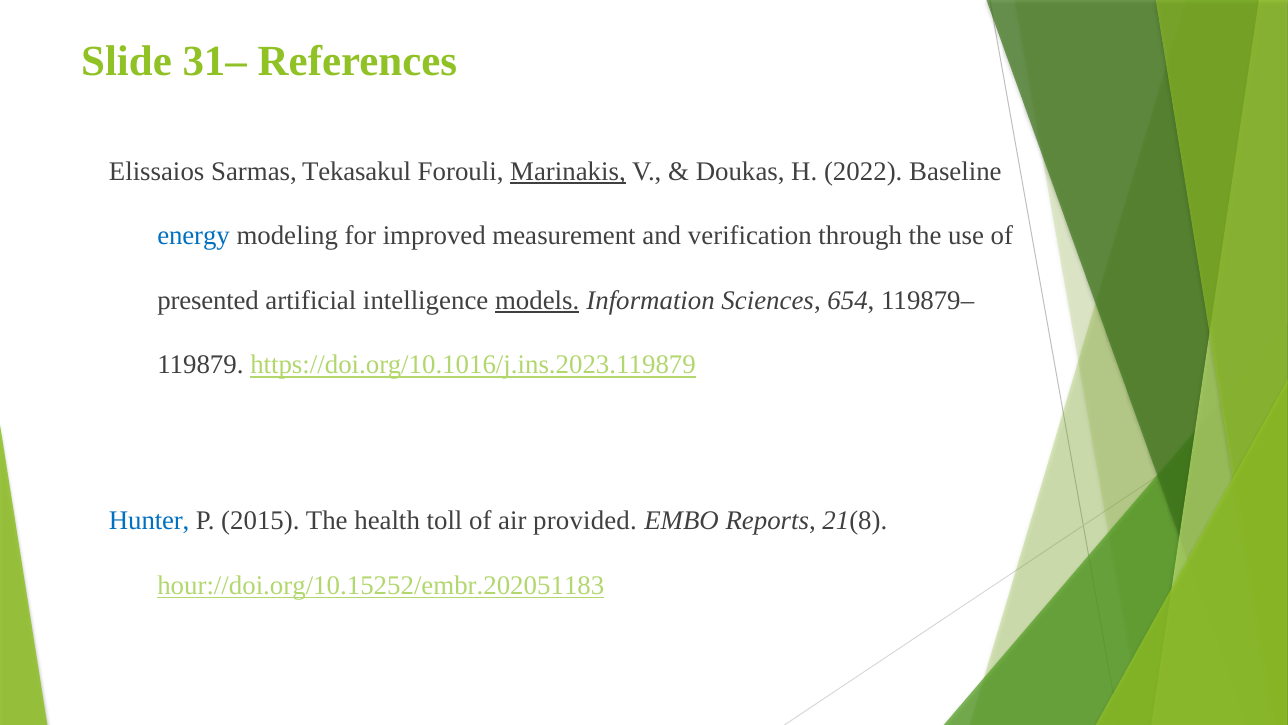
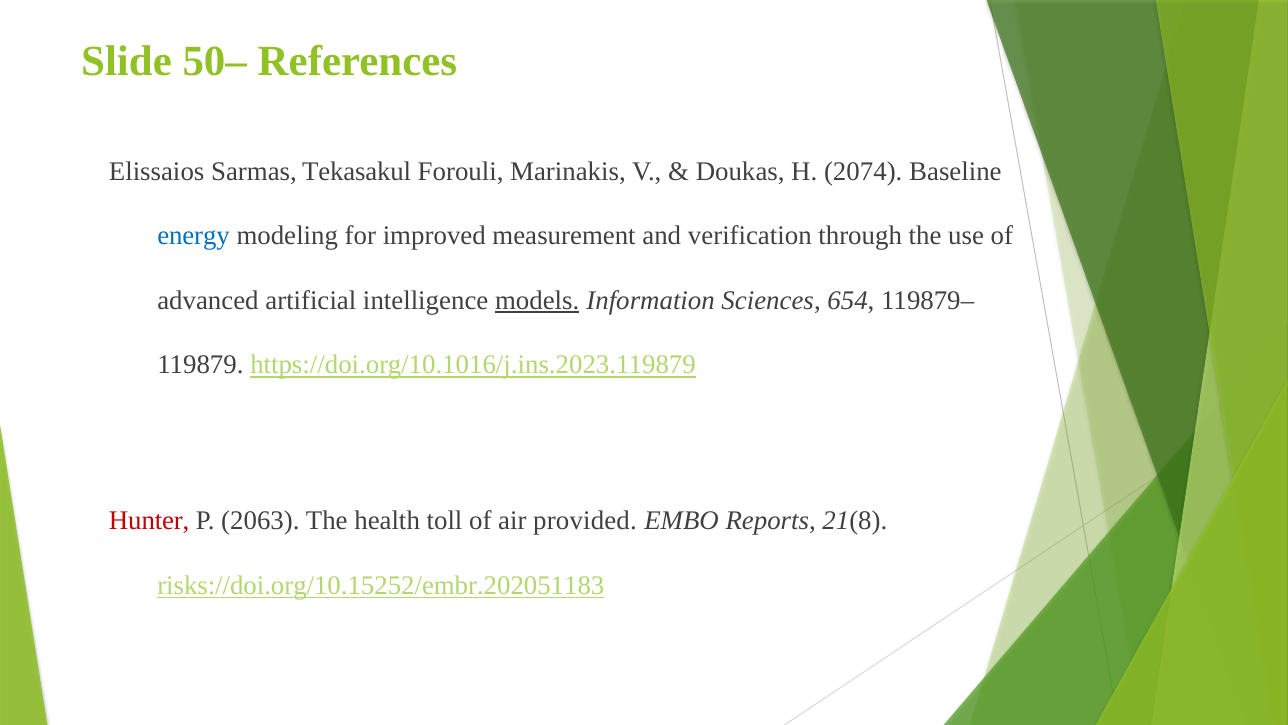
31–: 31– -> 50– (215, 61)
Marinakis underline: present -> none (568, 171)
2022: 2022 -> 2074 (863, 171)
presented: presented -> advanced (208, 300)
Hunter colour: blue -> red (149, 521)
2015: 2015 -> 2063 (260, 521)
hour://doi.org/10.15252/embr.202051183: hour://doi.org/10.15252/embr.202051183 -> risks://doi.org/10.15252/embr.202051183 (381, 585)
